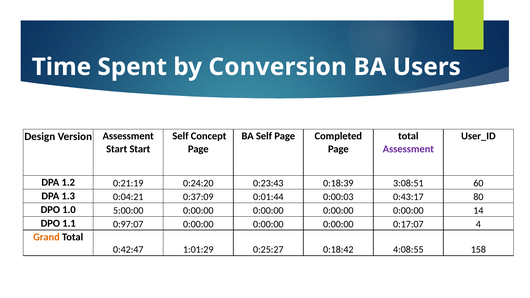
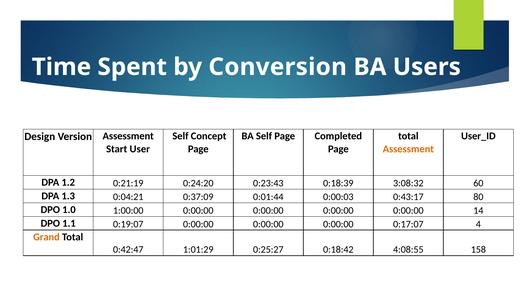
Start Start: Start -> User (140, 149)
Assessment colour: purple -> orange (408, 149)
3:08:51: 3:08:51 -> 3:08:32 (408, 183)
5:00:00: 5:00:00 -> 1:00:00 (128, 211)
0:97:07: 0:97:07 -> 0:19:07 (128, 224)
